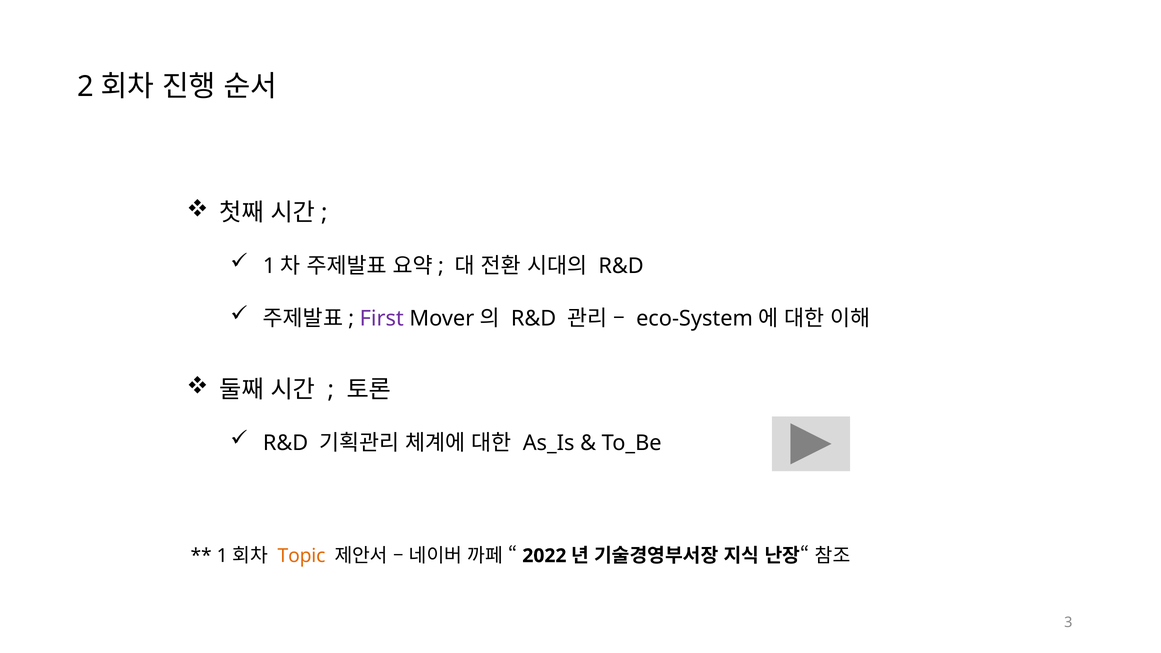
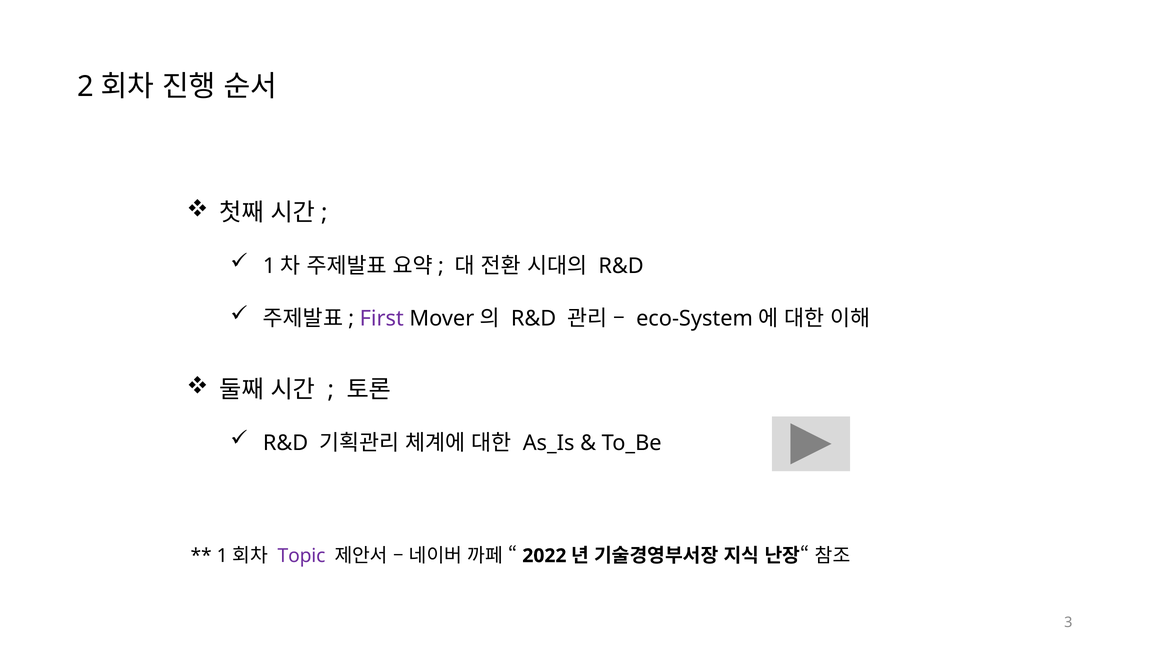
Topic colour: orange -> purple (301, 556)
